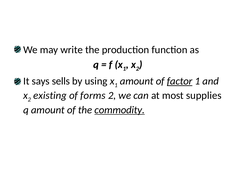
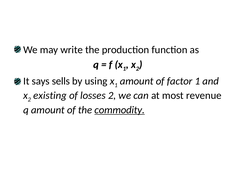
factor underline: present -> none (180, 81)
forms: forms -> losses (93, 96)
supplies: supplies -> revenue (204, 96)
